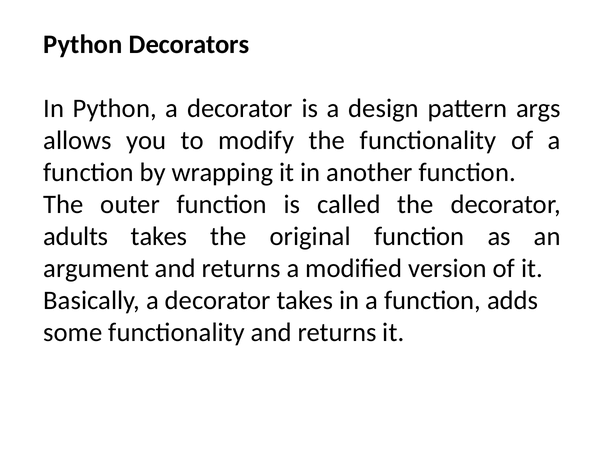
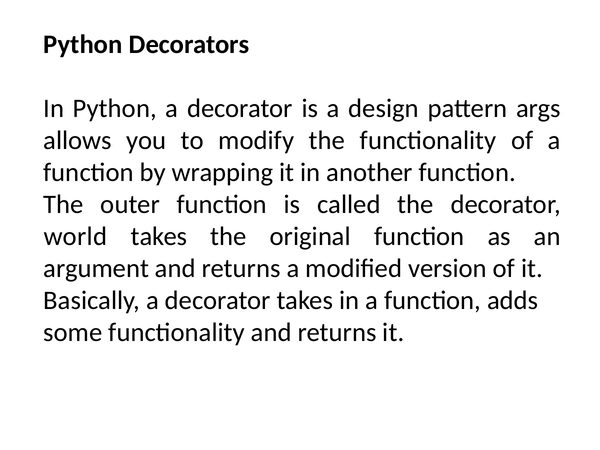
adults: adults -> world (75, 236)
